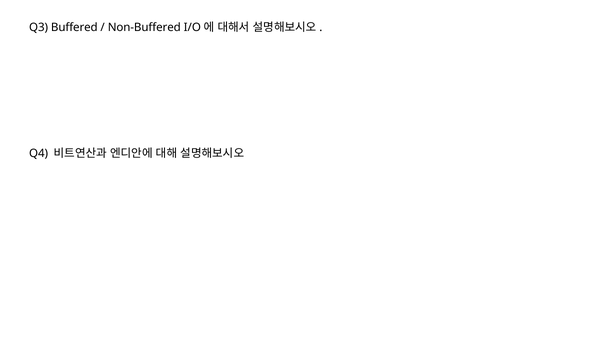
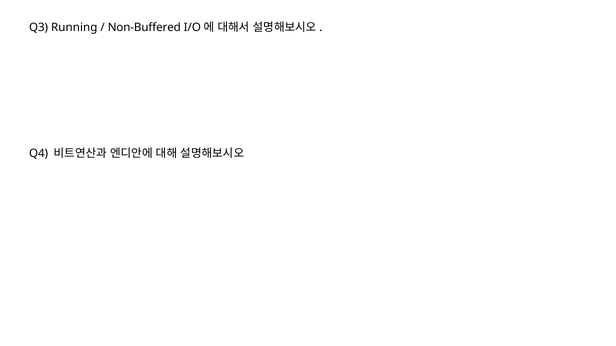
Buffered: Buffered -> Running (74, 27)
